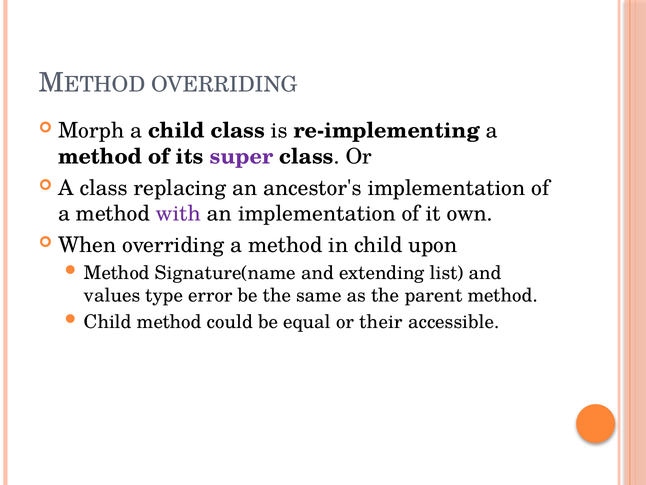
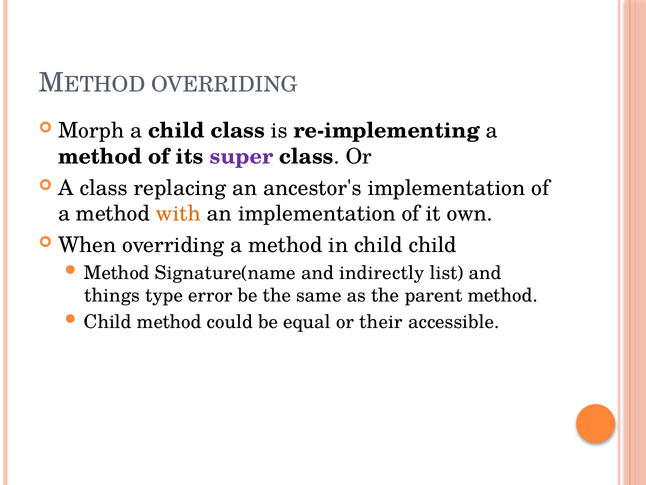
with colour: purple -> orange (178, 214)
child upon: upon -> child (433, 245)
extending: extending -> indirectly (382, 273)
values: values -> things (112, 295)
